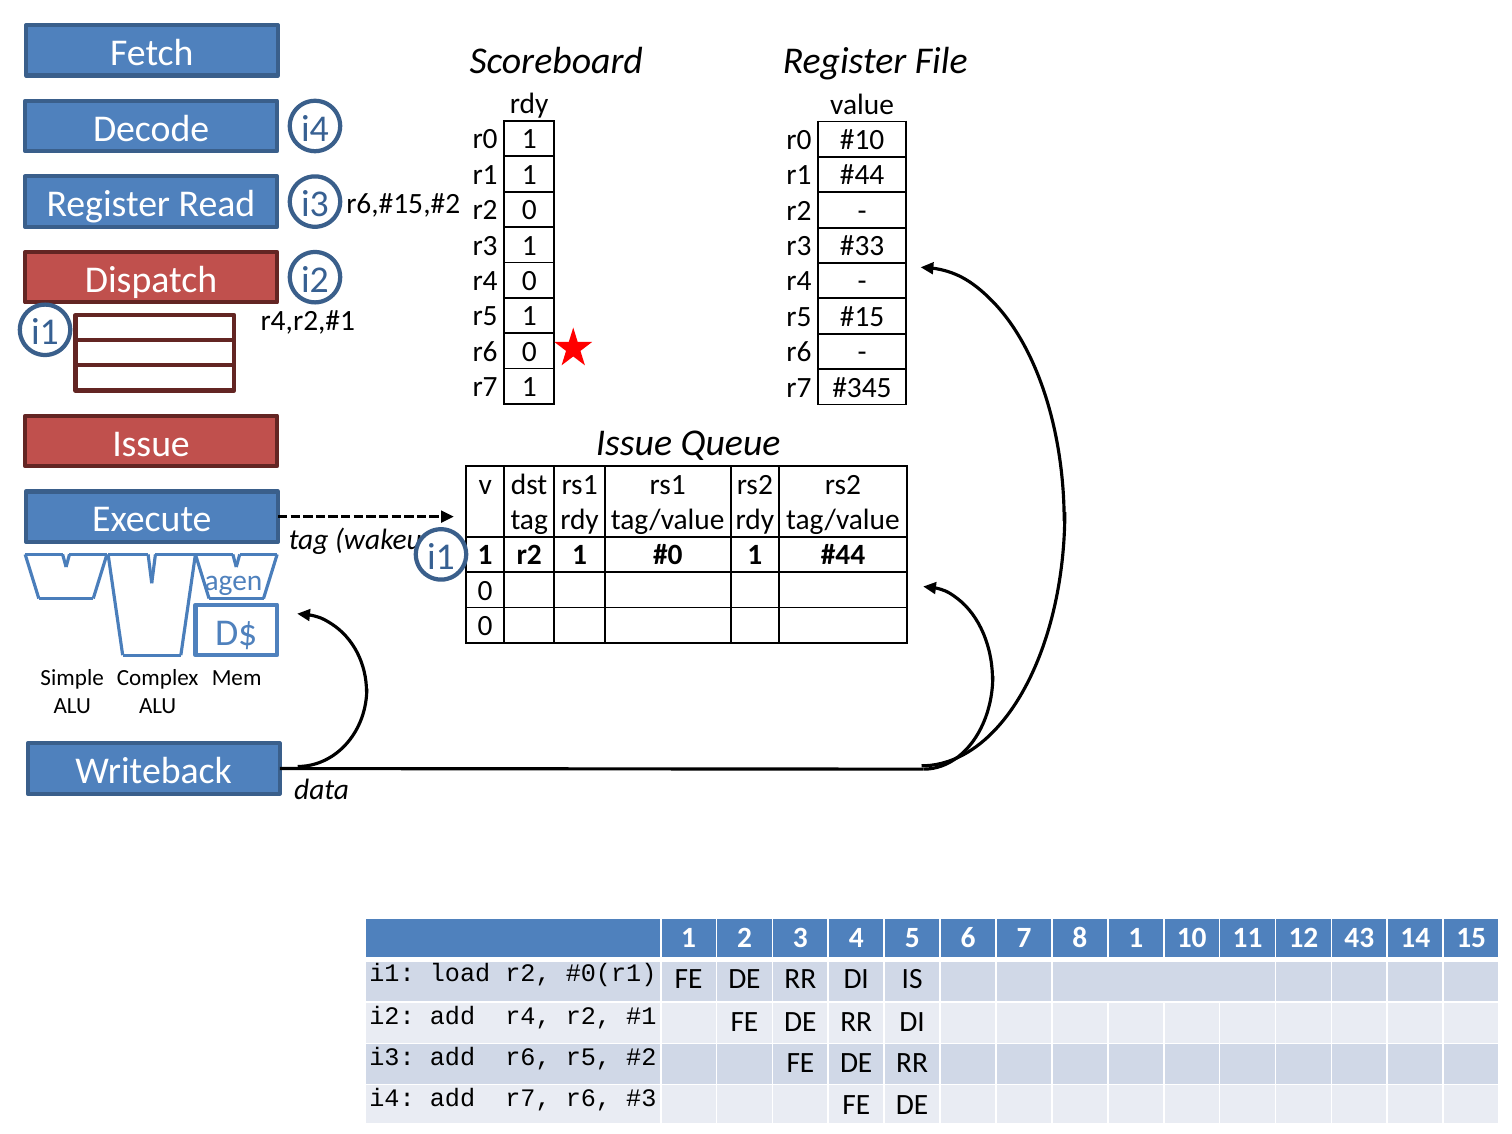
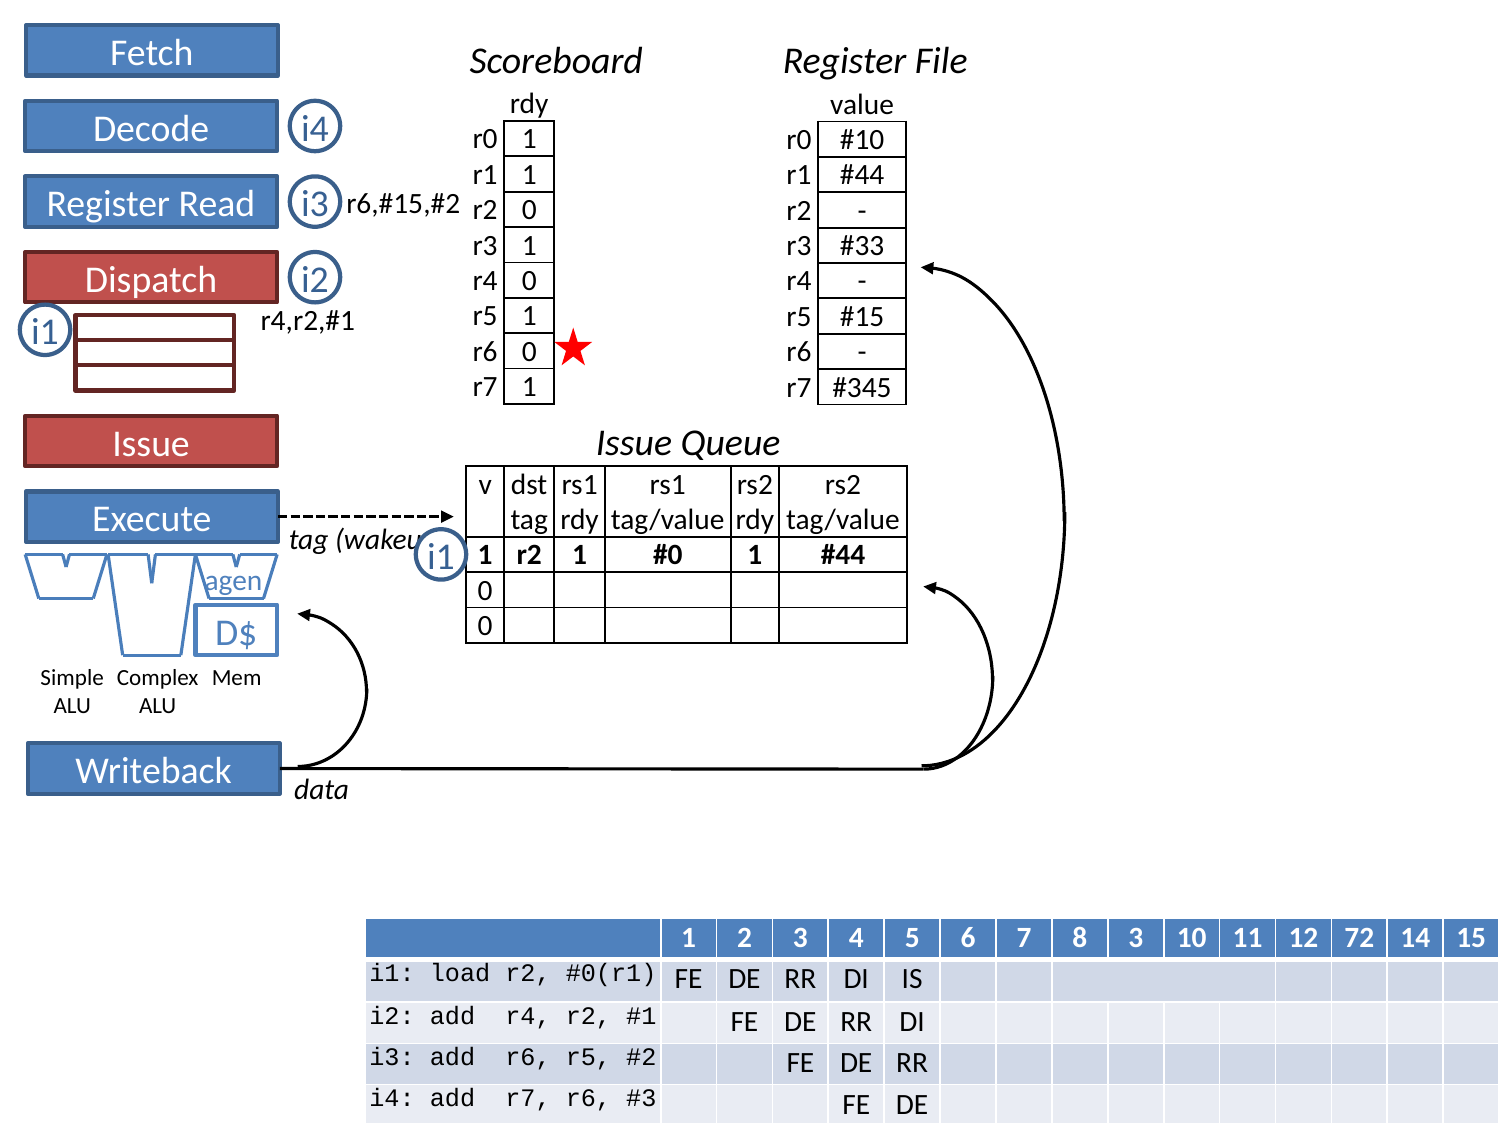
8 1: 1 -> 3 (1136, 938)
43: 43 -> 72 (1359, 938)
